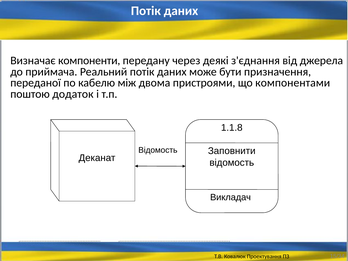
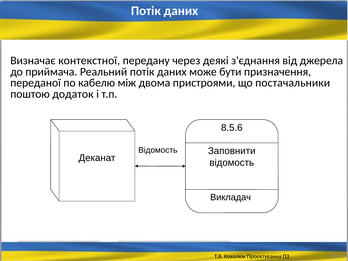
компоненти: компоненти -> контекстної (89, 61)
компонентами: компонентами -> постачальники (293, 83)
1.1.8: 1.1.8 -> 8.5.6 (232, 128)
